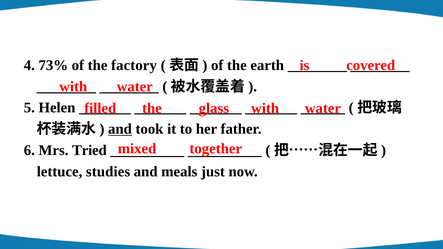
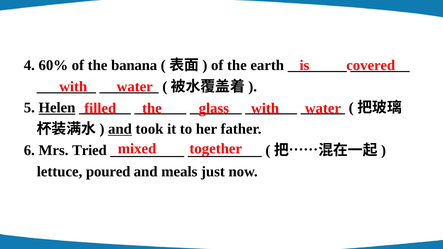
73%: 73% -> 60% (53, 65)
factory: factory -> banana (134, 65)
Helen underline: none -> present (57, 108)
studies: studies -> poured (108, 172)
